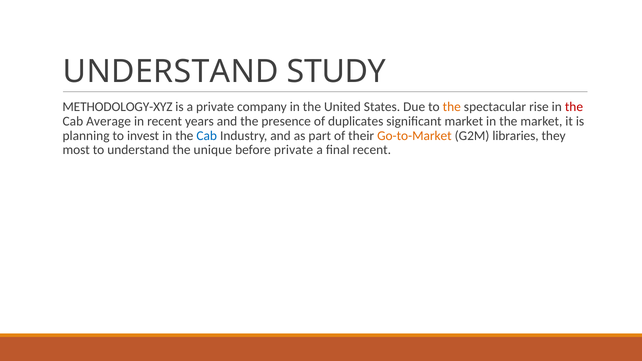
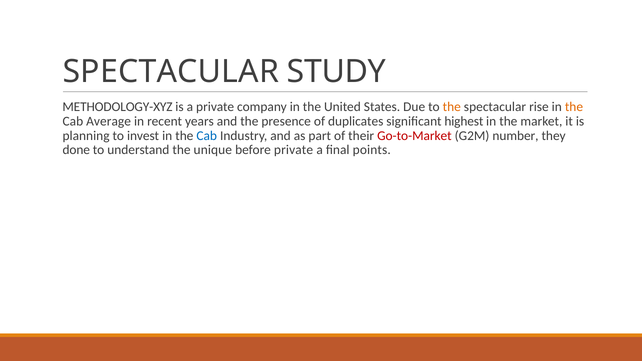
UNDERSTAND: UNDERSTAND -> SPECTACULAR (171, 72)
the colour: red -> orange (574, 107)
significant market: market -> highest (464, 121)
Go-to-Market colour: orange -> red (414, 136)
libraries: libraries -> number (516, 136)
most: most -> done (76, 150)
final recent: recent -> points (372, 150)
